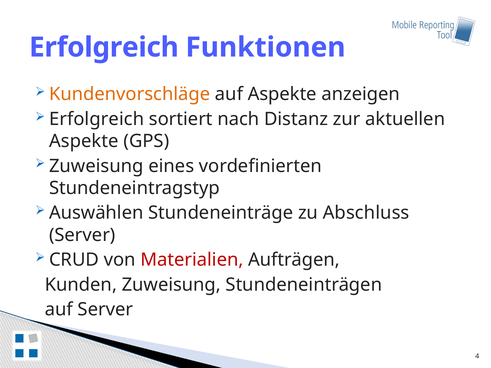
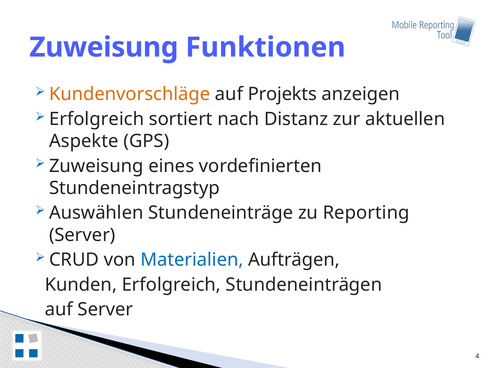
Erfolgreich: Erfolgreich -> Zuweisung (104, 47)
auf Aspekte: Aspekte -> Projekts (282, 94)
Abschluss: Abschluss -> Reporting (366, 213)
Materialien colour: red -> blue (192, 260)
Kunden Zuweisung: Zuweisung -> Erfolgreich (171, 285)
